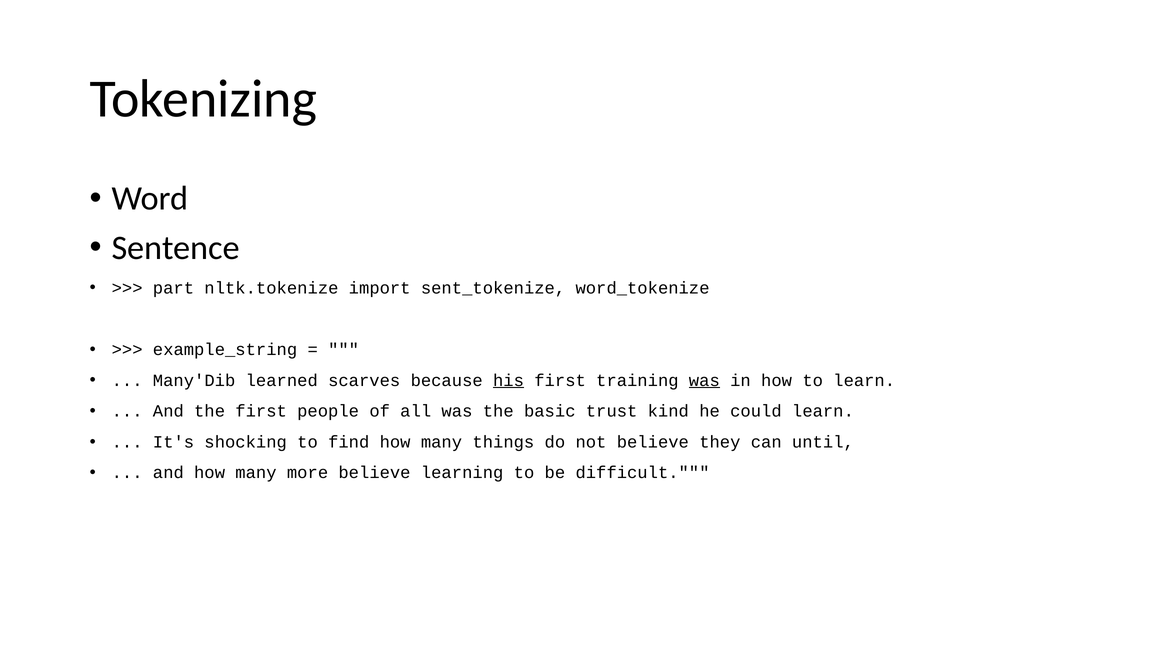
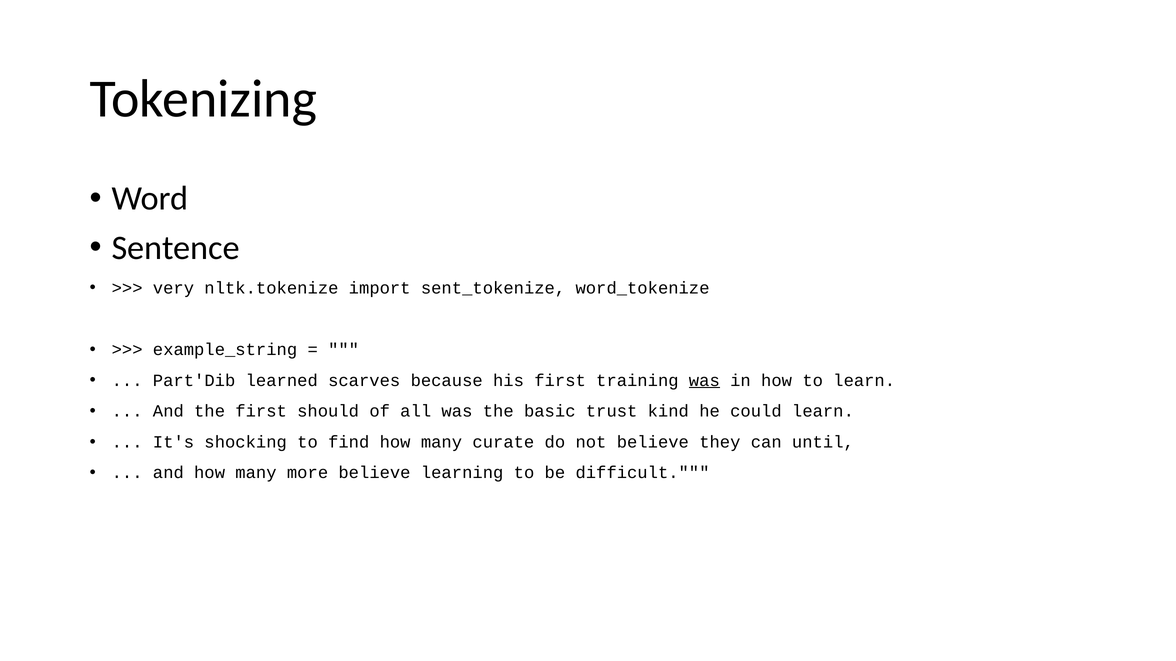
part: part -> very (173, 288)
Many'Dib: Many'Dib -> Part'Dib (194, 381)
his underline: present -> none (509, 381)
people: people -> should (328, 411)
things: things -> curate (503, 442)
